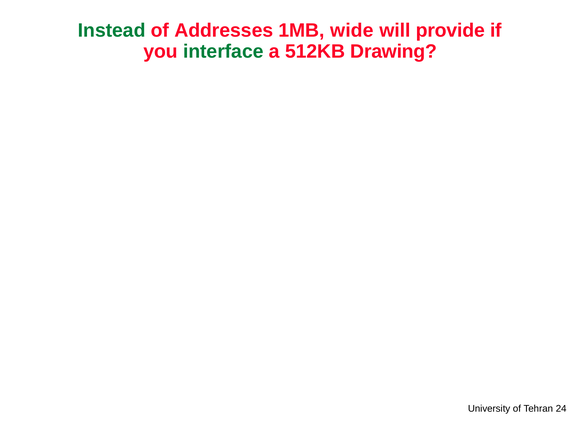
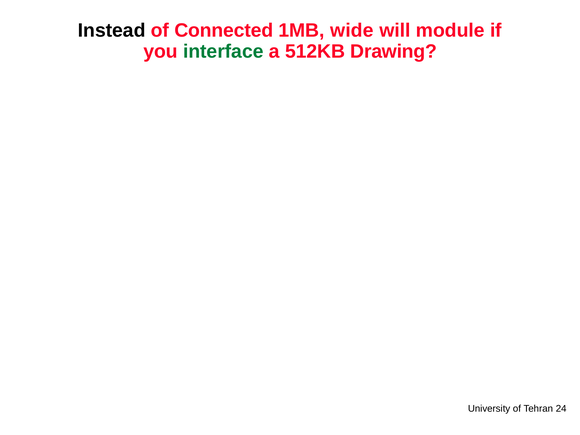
Instead colour: green -> black (112, 31)
Addresses: Addresses -> Connected (224, 31)
provide: provide -> module (450, 31)
